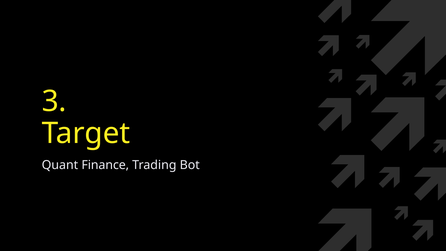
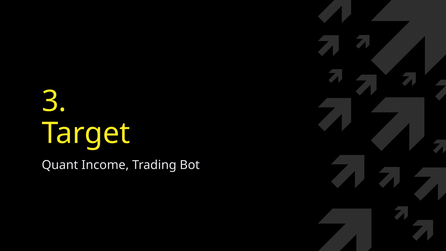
Finance: Finance -> Income (105, 165)
